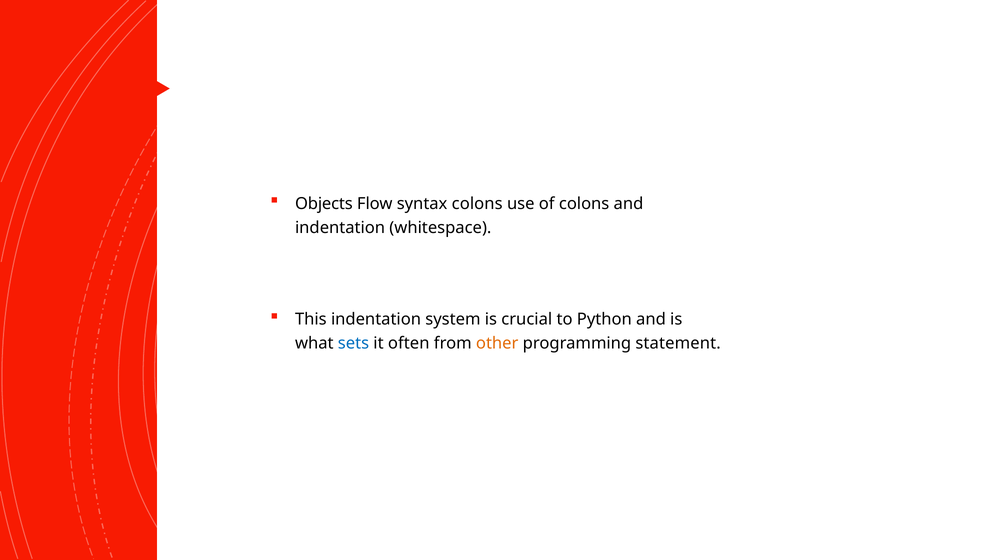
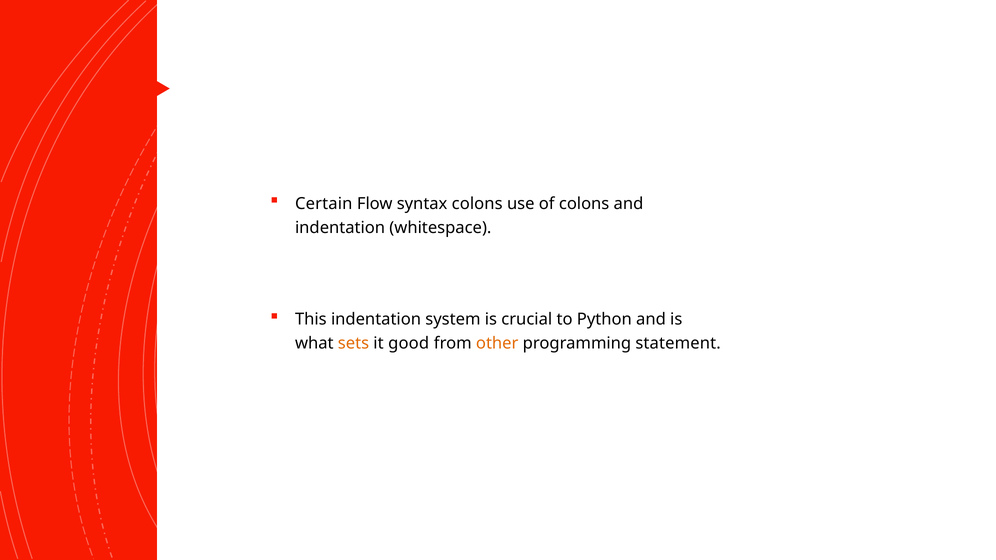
Objects: Objects -> Certain (324, 204)
sets colour: blue -> orange (354, 344)
often: often -> good (409, 344)
